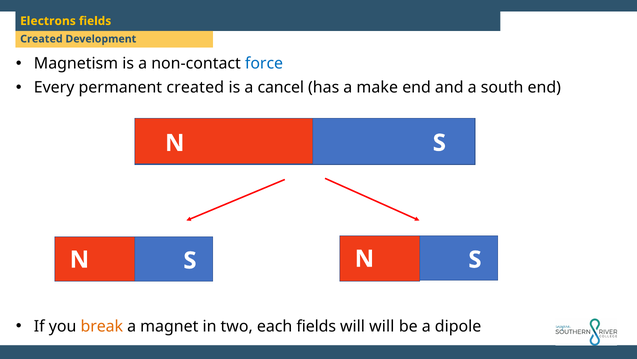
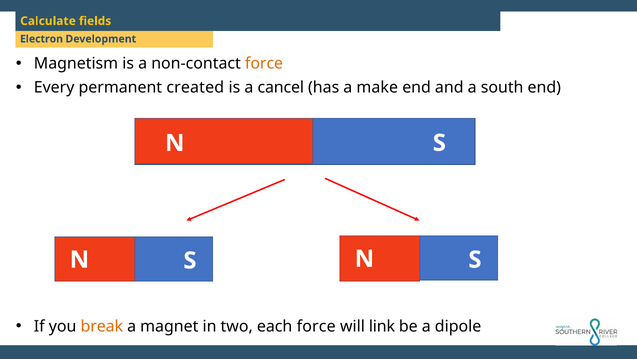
Electrons: Electrons -> Calculate (48, 21)
Created: Created -> Electron (41, 39)
force colour: blue -> orange (264, 63)
each fields: fields -> force (316, 326)
will will: will -> link (382, 326)
